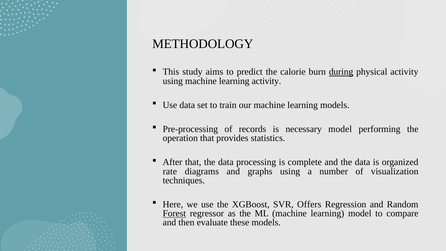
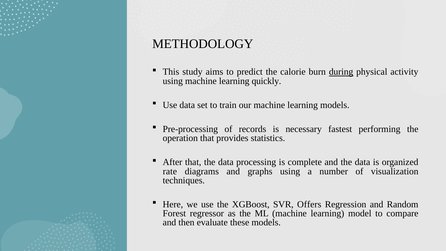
learning activity: activity -> quickly (266, 81)
necessary model: model -> fastest (340, 129)
Forest underline: present -> none (174, 213)
